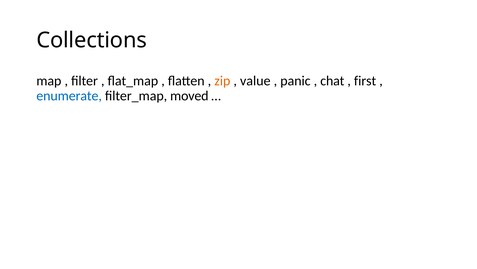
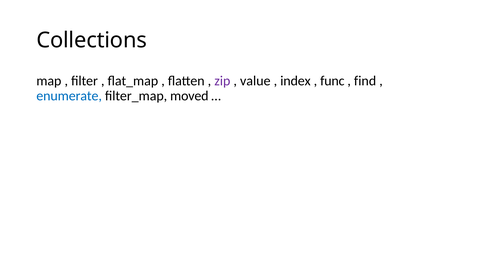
zip colour: orange -> purple (222, 81)
panic: panic -> index (295, 81)
chat: chat -> func (332, 81)
first: first -> find (365, 81)
